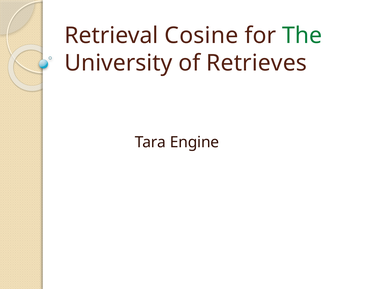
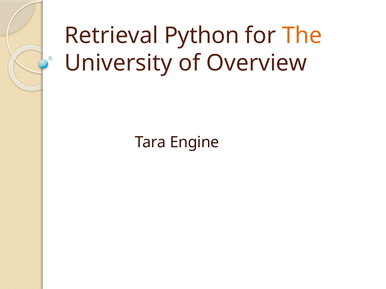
Cosine: Cosine -> Python (202, 36)
The colour: green -> orange (302, 36)
Retrieves: Retrieves -> Overview (257, 63)
